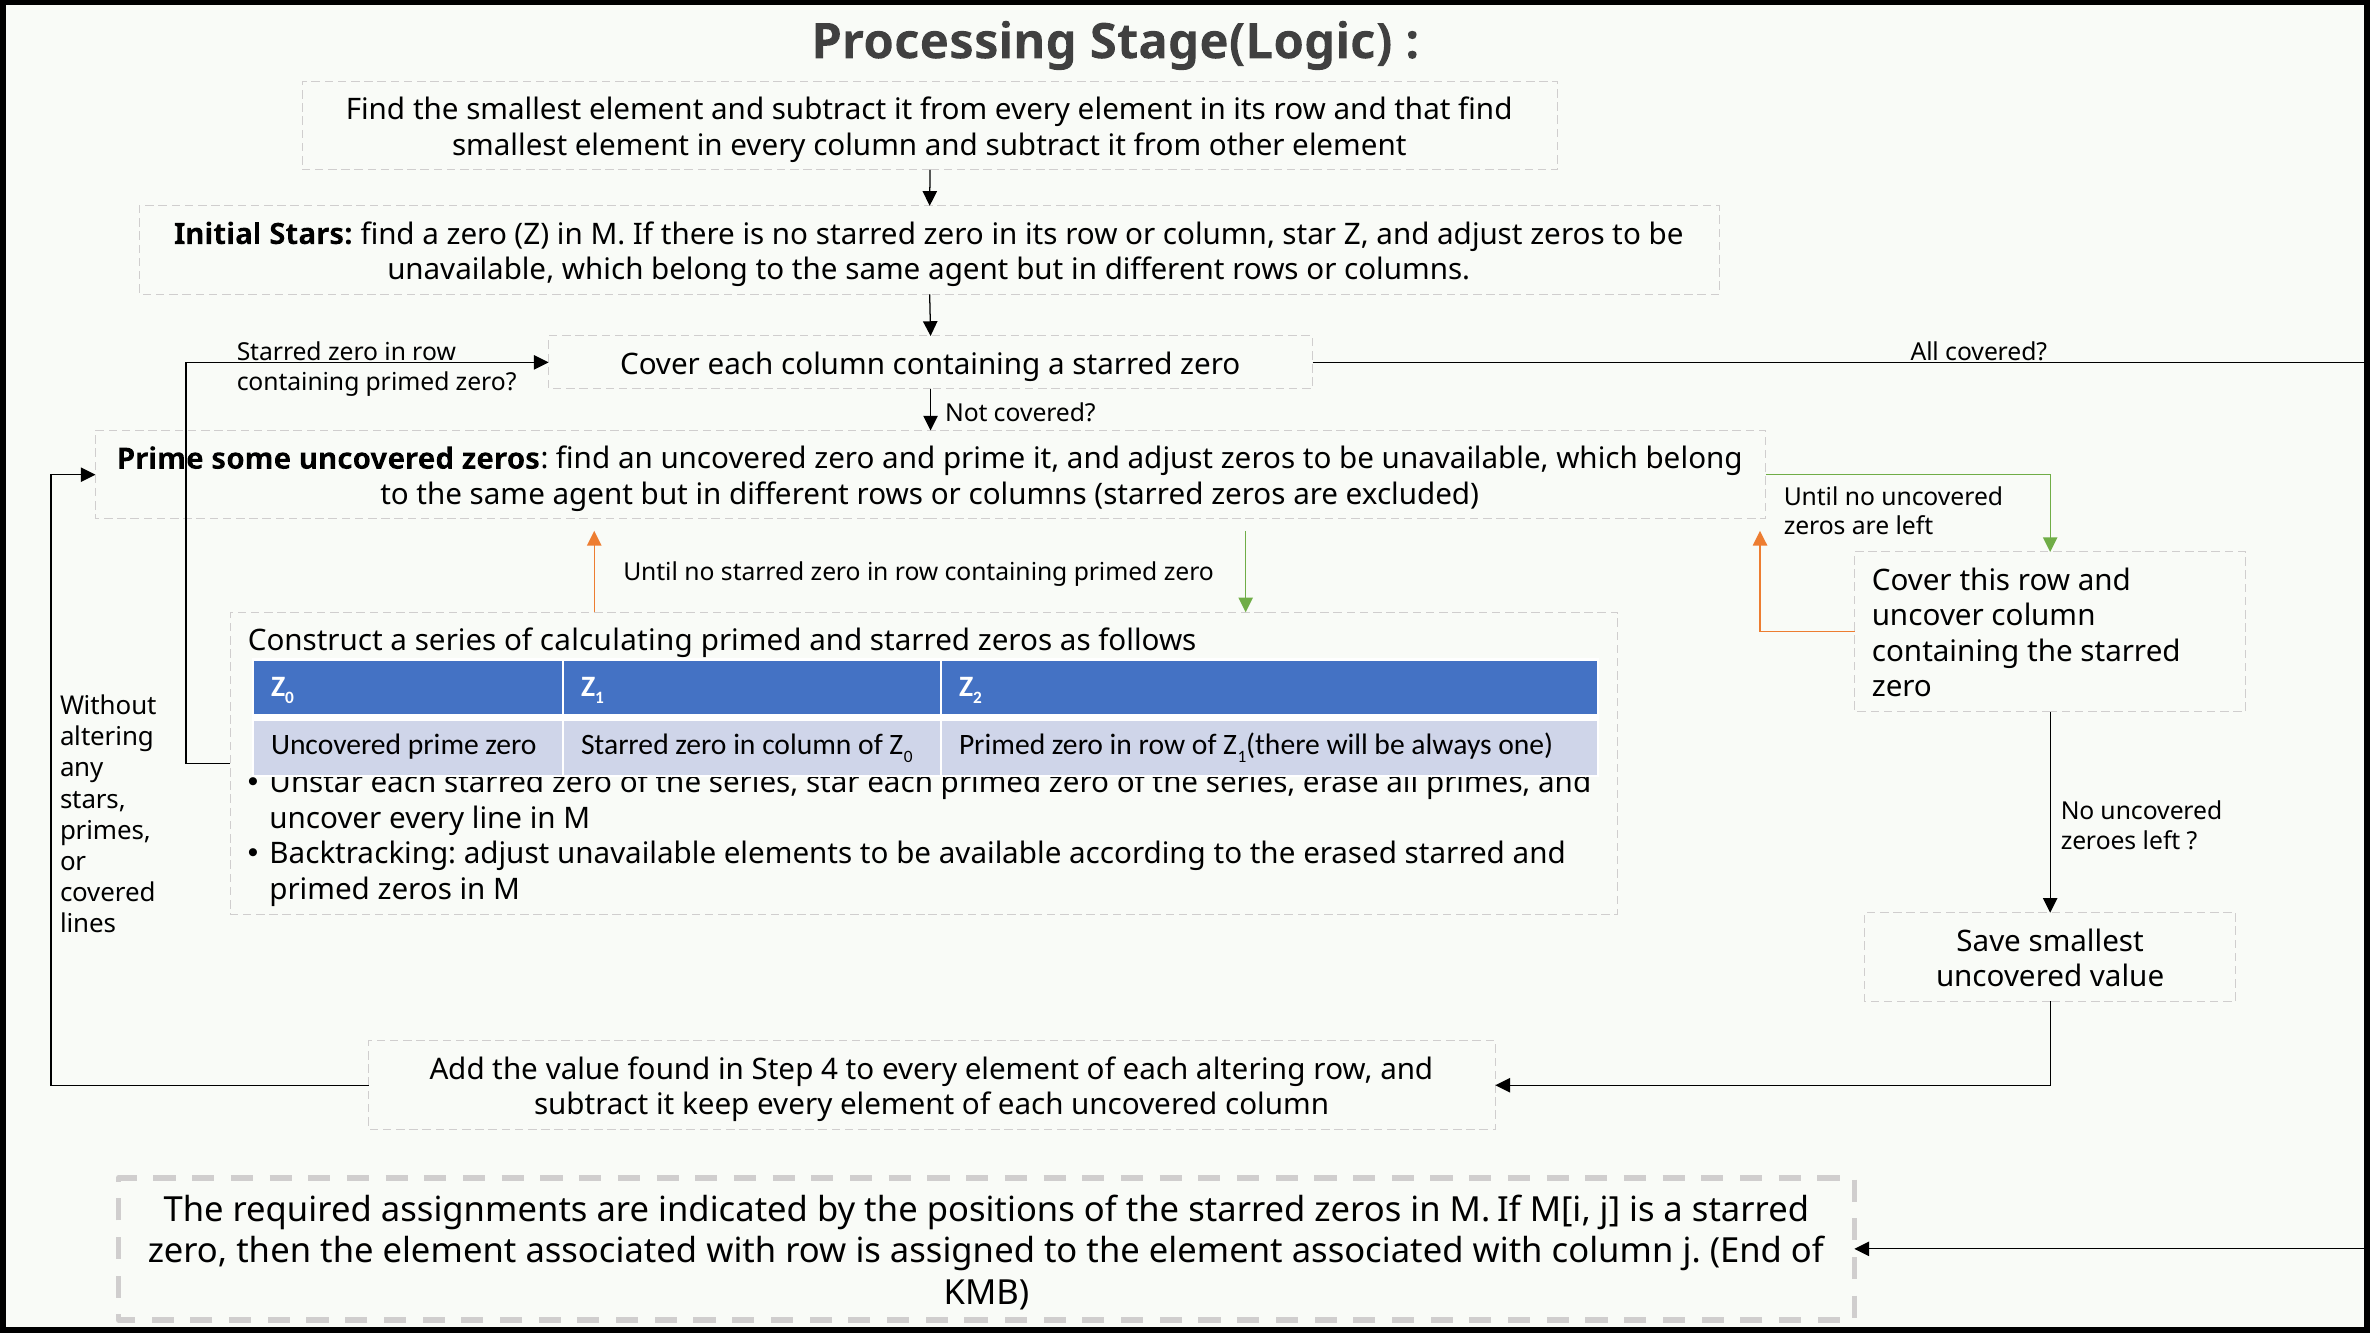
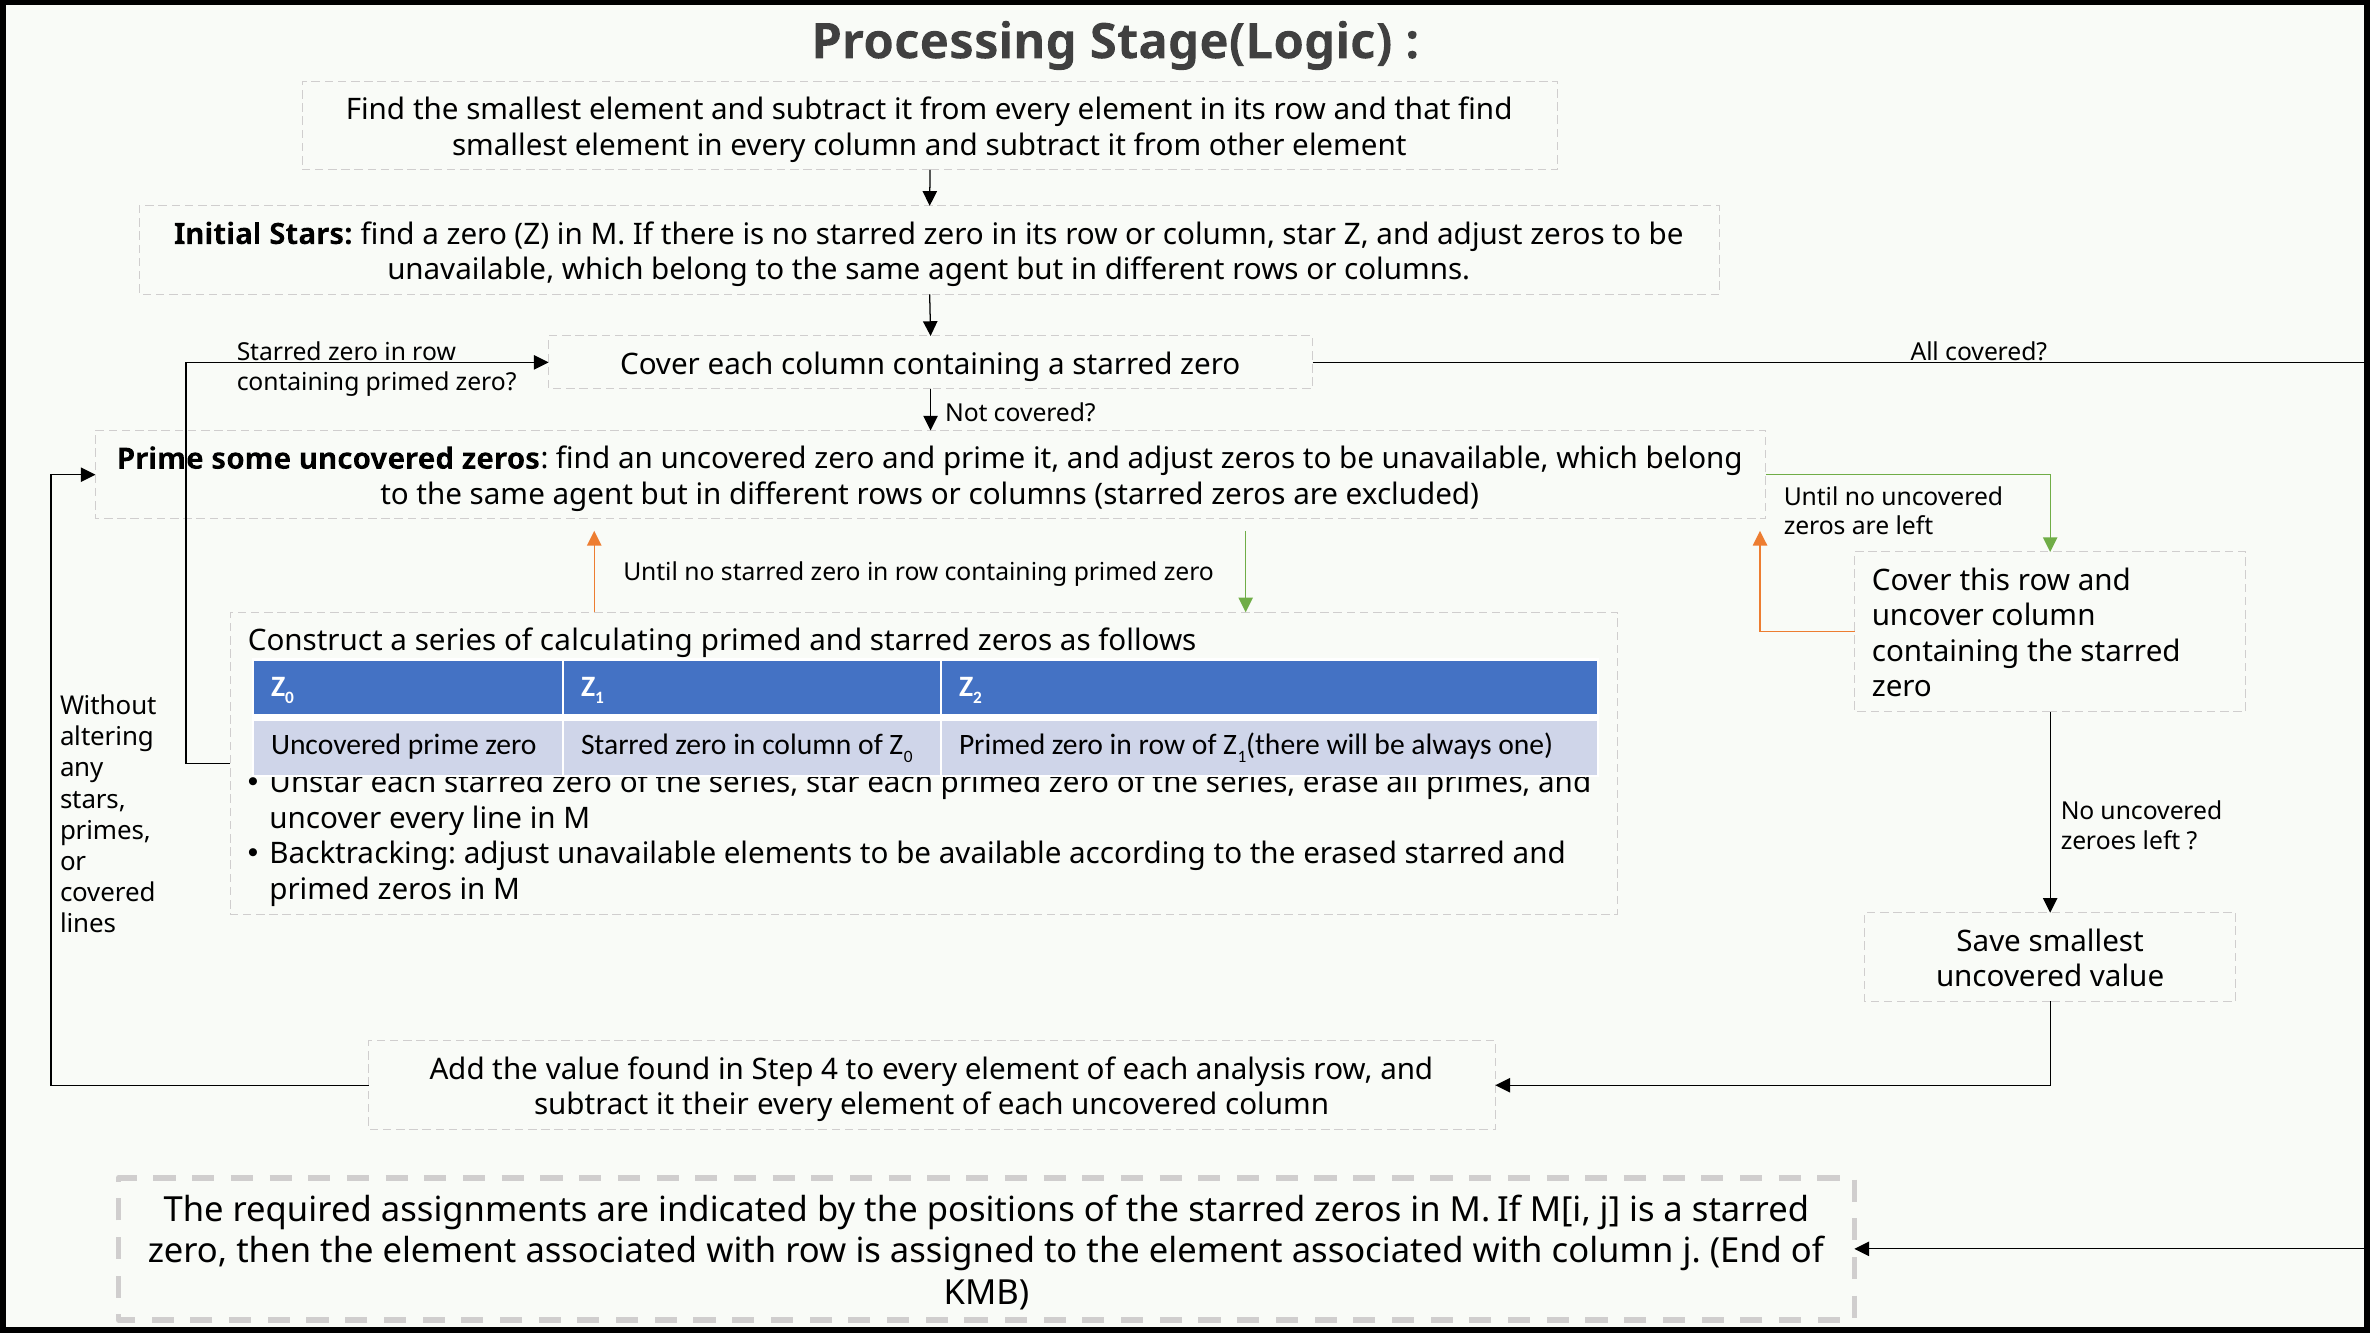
each altering: altering -> analysis (1251, 1070)
keep: keep -> their (716, 1105)
